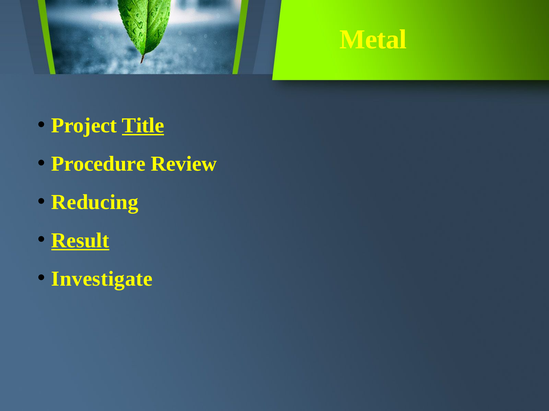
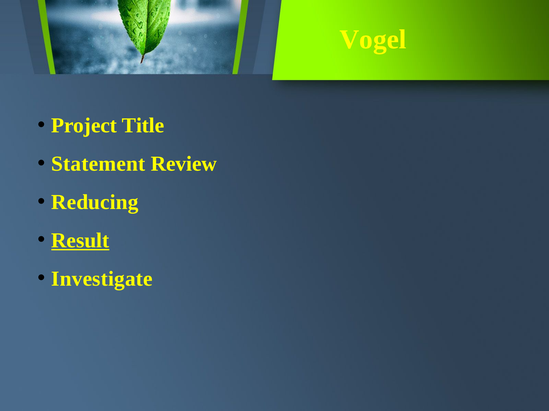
Metal: Metal -> Vogel (373, 40)
Title underline: present -> none (143, 126)
Procedure: Procedure -> Statement (98, 164)
